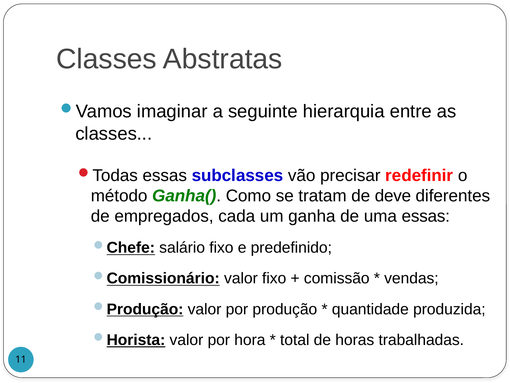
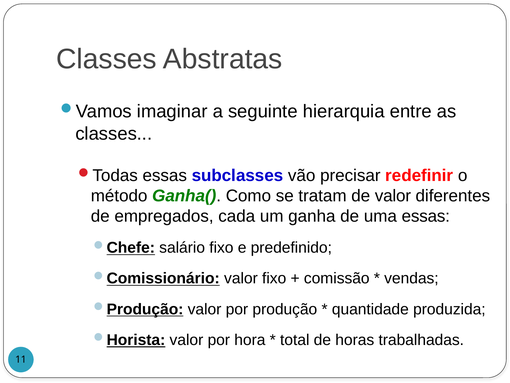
de deve: deve -> valor (393, 196)
